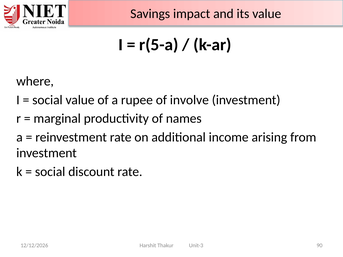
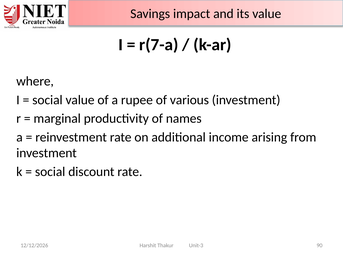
r(5-a: r(5-a -> r(7-a (159, 45)
involve: involve -> various (189, 100)
